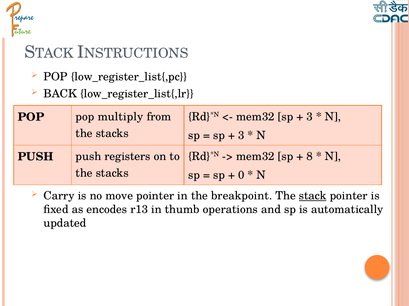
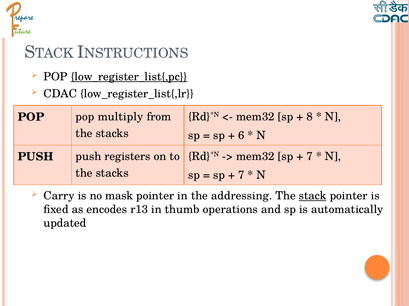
low_register_list{,pc underline: none -> present (129, 77)
BACK: BACK -> CDAC (60, 94)
3: 3 -> 8 (310, 117)
3: 3 -> 6 (241, 136)
8: 8 -> 7 (310, 157)
0: 0 -> 7 (241, 176)
move: move -> mask (119, 196)
breakpoint: breakpoint -> addressing (242, 196)
